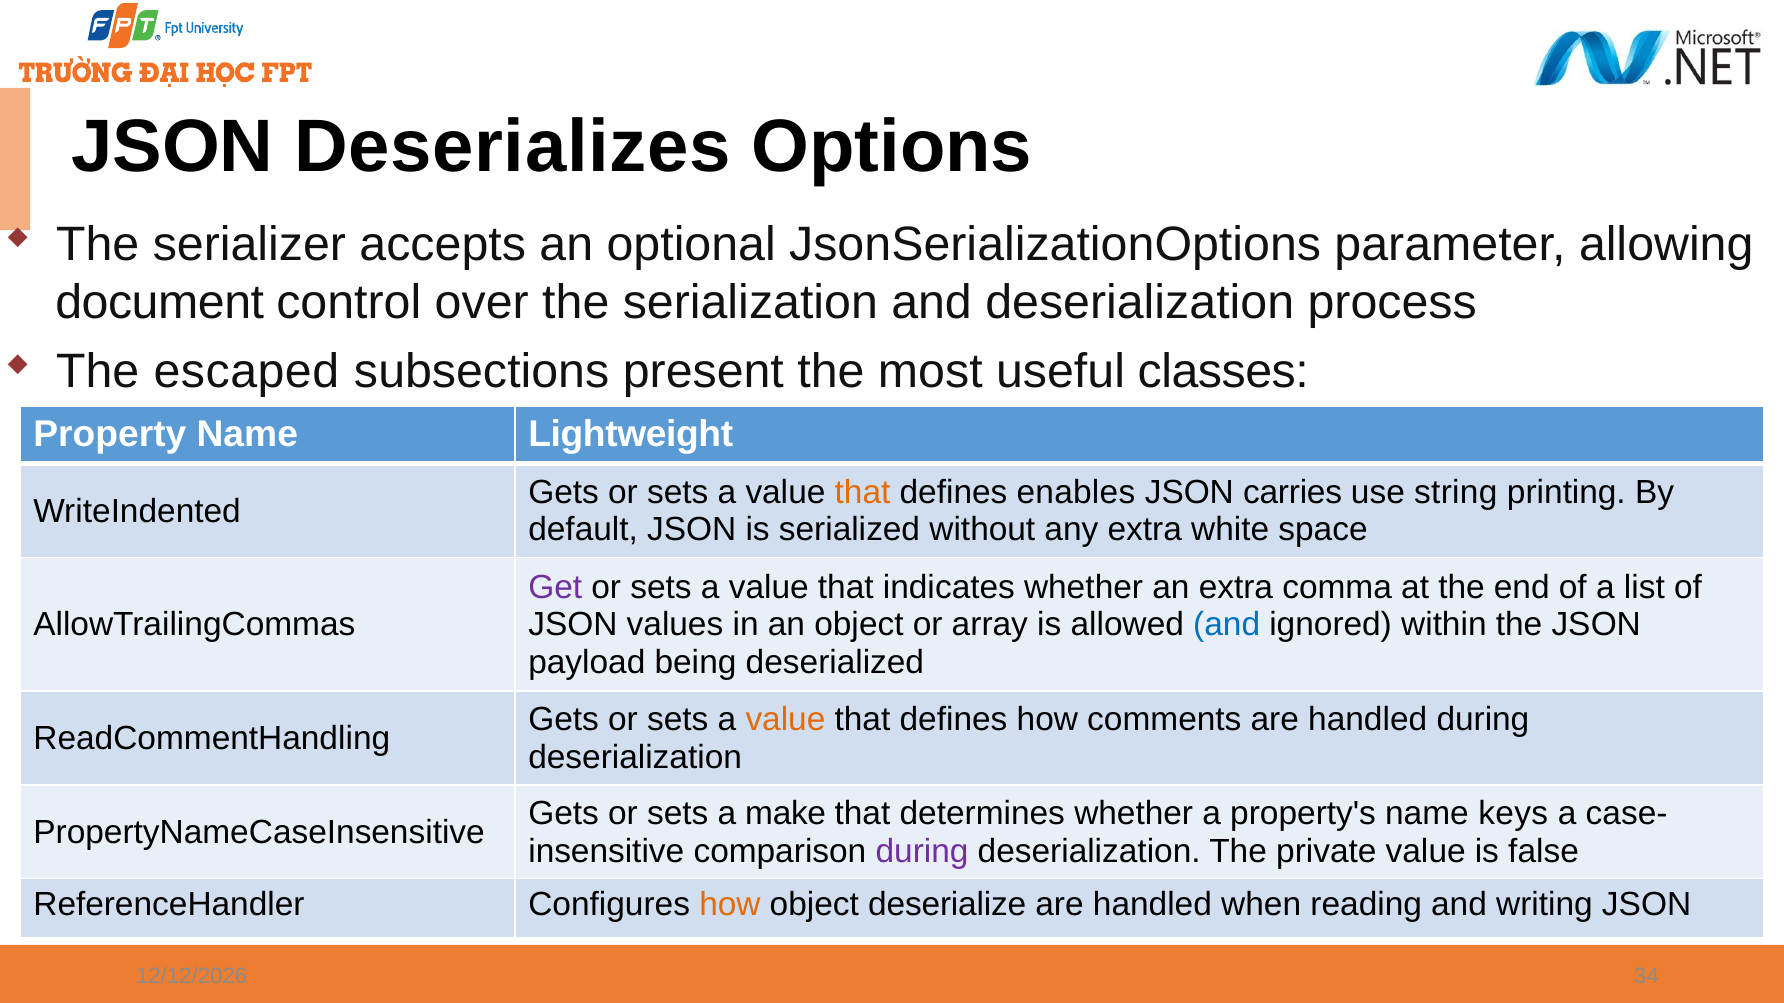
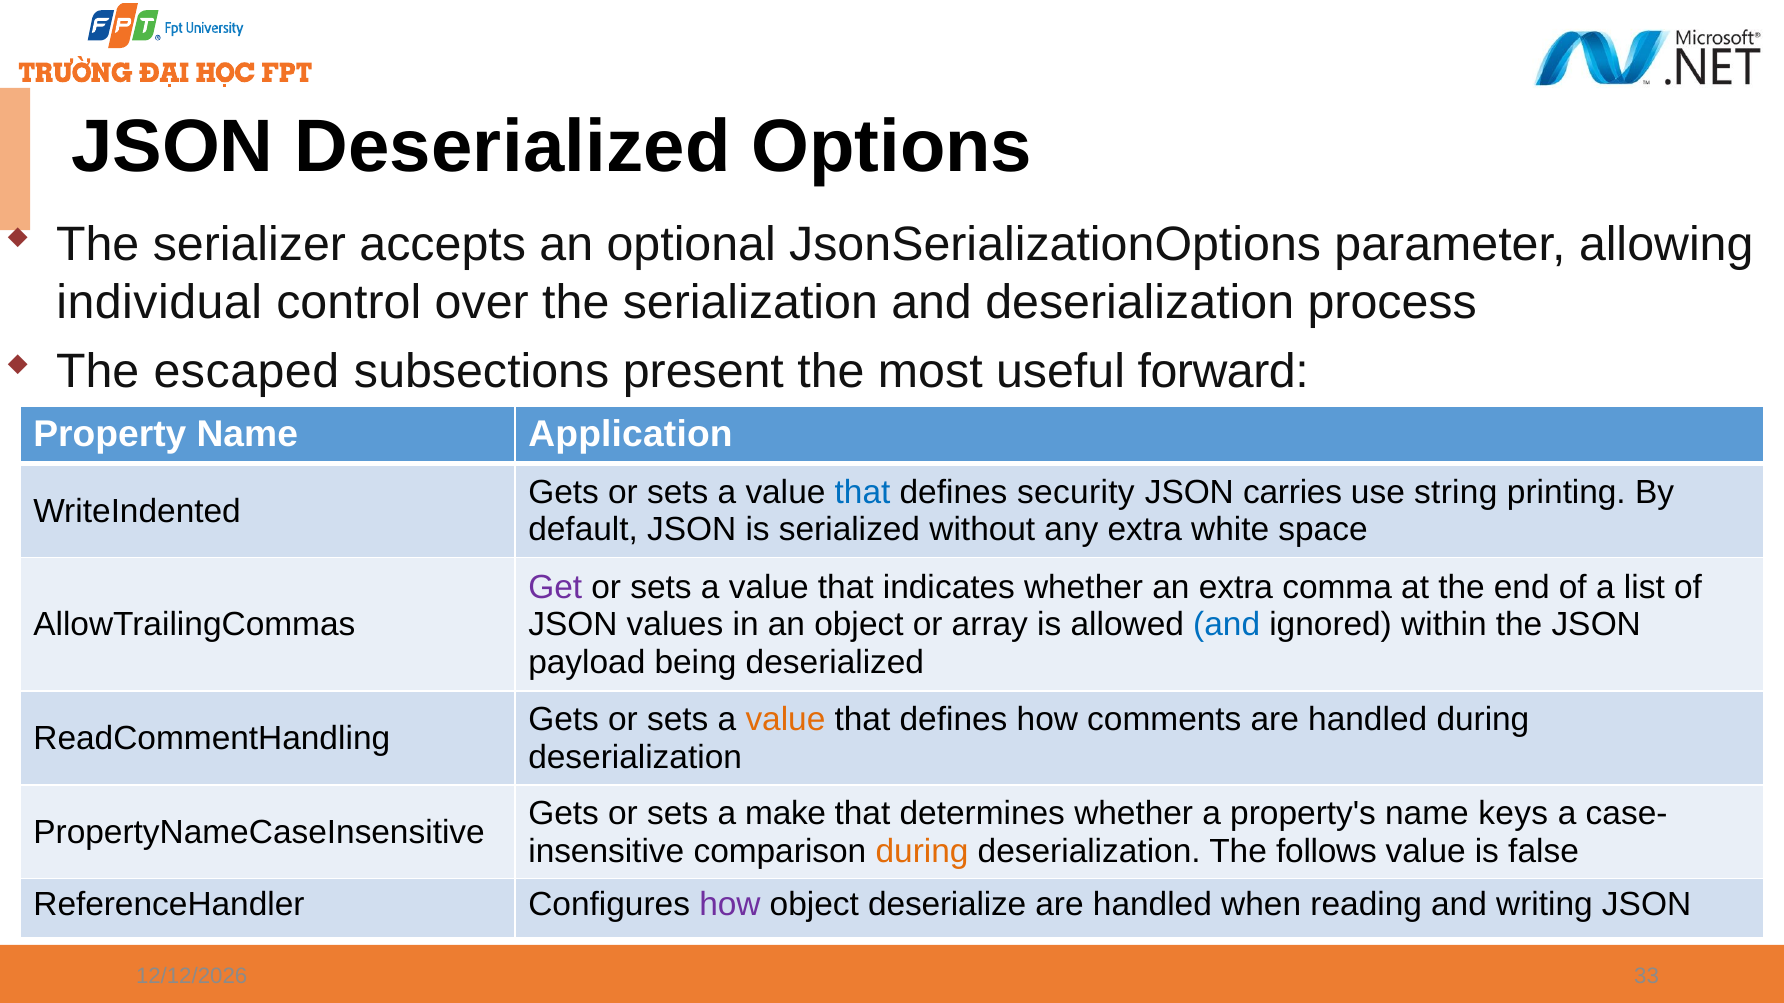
JSON Deserializes: Deserializes -> Deserialized (512, 147)
document: document -> individual (159, 302)
classes: classes -> forward (1223, 371)
Lightweight: Lightweight -> Application (631, 434)
that colour: orange -> blue (863, 493)
enables: enables -> security (1076, 493)
during colour: purple -> orange (922, 851)
private: private -> follows (1327, 851)
how colour: orange -> purple (730, 905)
34: 34 -> 33 (1647, 976)
